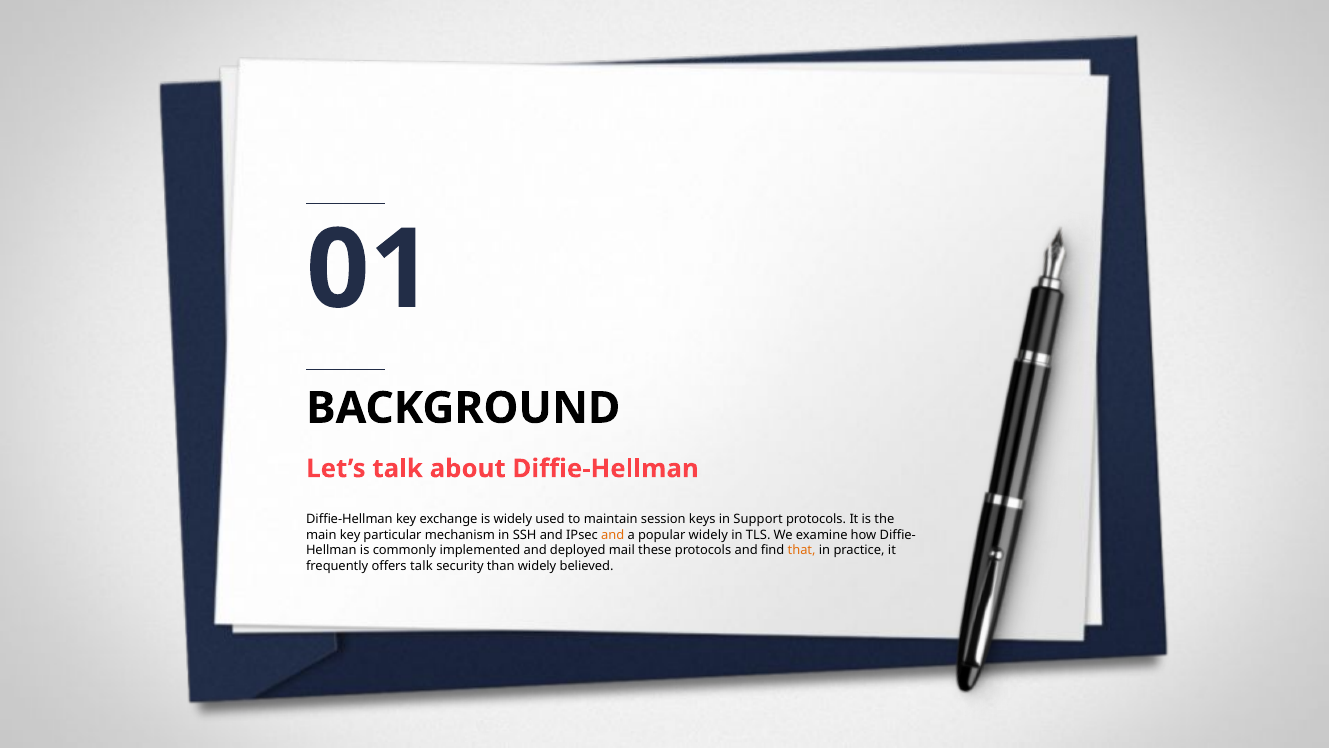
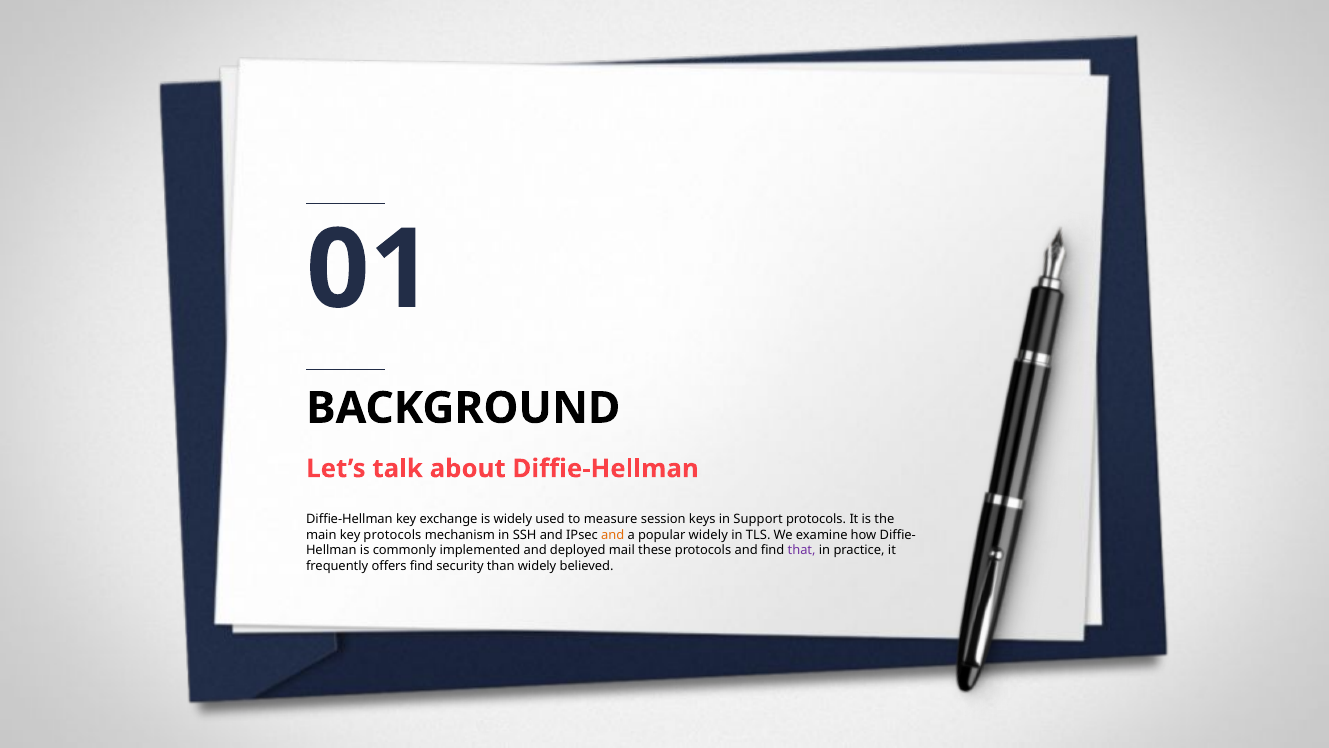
maintain: maintain -> measure (611, 519)
key particular: particular -> protocols (392, 534)
that colour: orange -> purple (802, 550)
offers talk: talk -> find (422, 565)
